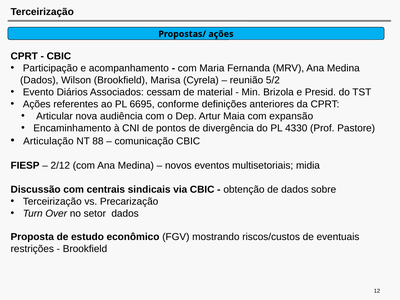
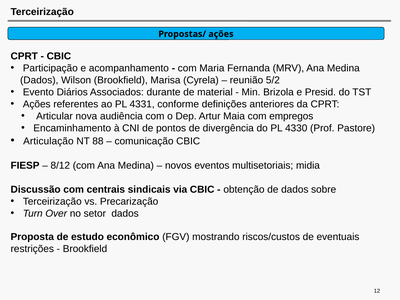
cessam: cessam -> durante (164, 92)
6695: 6695 -> 4331 (142, 104)
expansão: expansão -> empregos (291, 116)
2/12: 2/12 -> 8/12 (60, 165)
